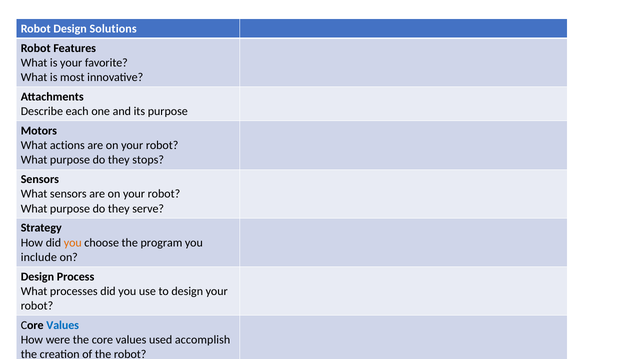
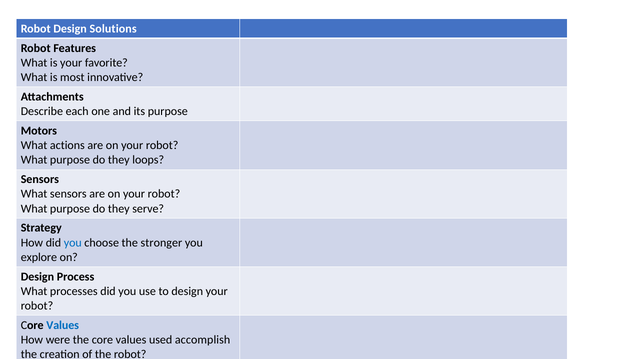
stops: stops -> loops (148, 160)
you colour: orange -> blue (73, 243)
program: program -> stronger (161, 243)
include: include -> explore (39, 258)
